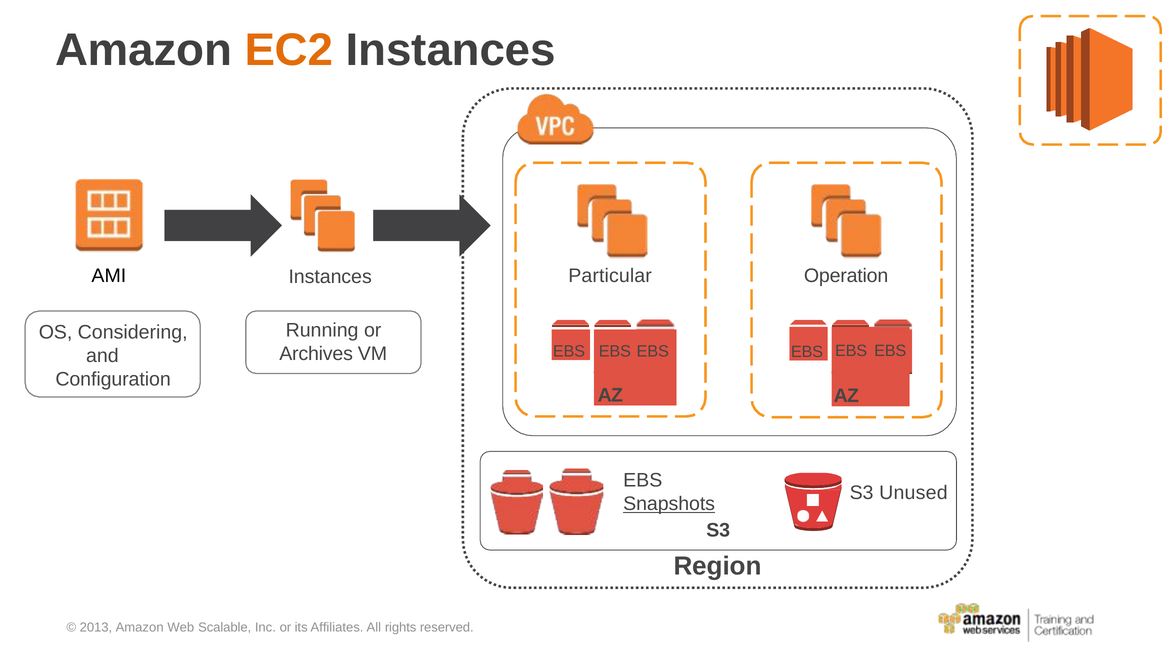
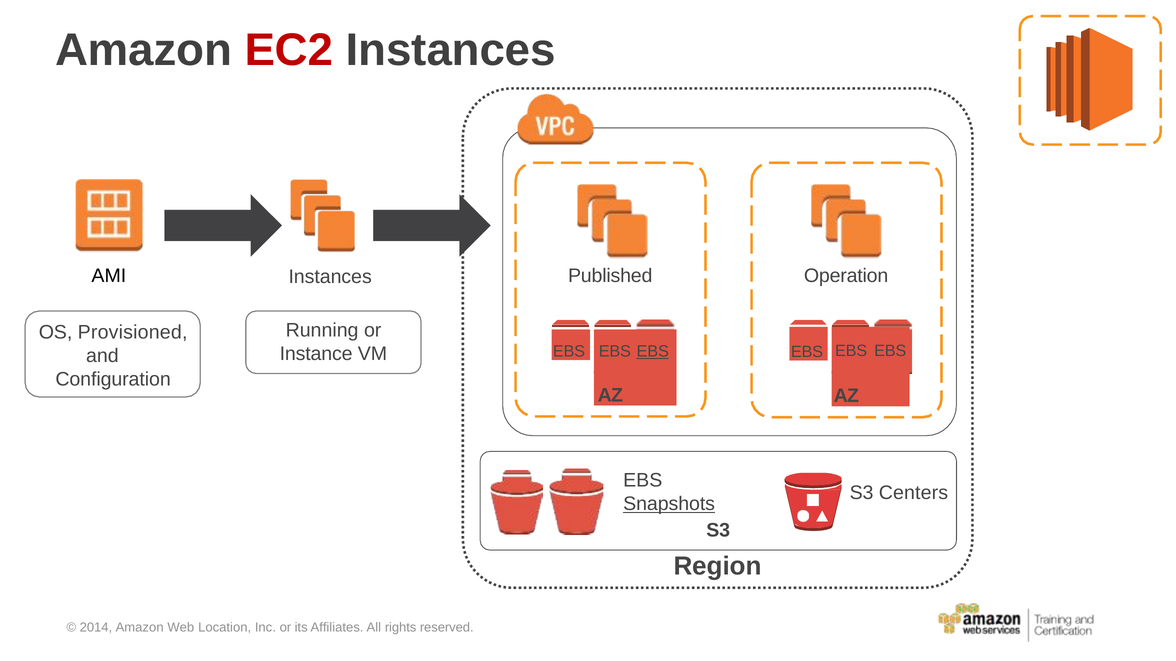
EC2 colour: orange -> red (289, 50)
Particular: Particular -> Published (610, 276)
Considering: Considering -> Provisioned (133, 333)
EBS underline: none -> present (653, 352)
Archives: Archives -> Instance (316, 354)
Unused: Unused -> Centers (913, 493)
2013: 2013 -> 2014 (96, 628)
Scalable: Scalable -> Location (225, 628)
